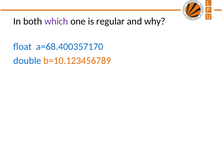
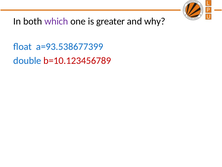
regular: regular -> greater (111, 21)
a=68.400357170: a=68.400357170 -> a=93.538677399 (70, 47)
b=10.123456789 colour: orange -> red (77, 60)
